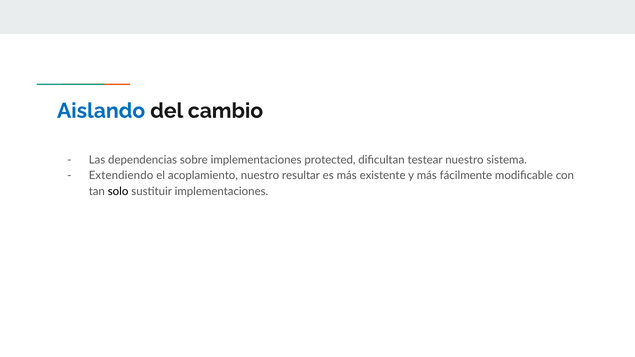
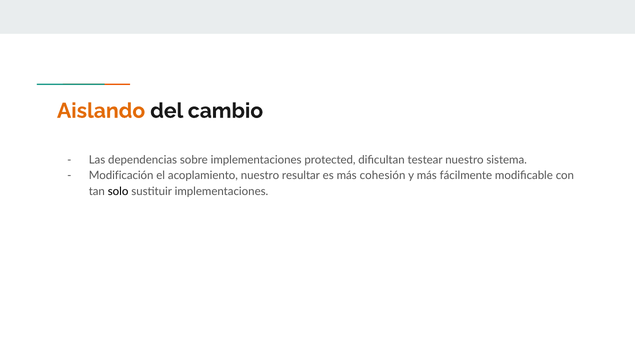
Aislando colour: blue -> orange (101, 111)
Extendiendo: Extendiendo -> Modificación (121, 176)
existente: existente -> cohesión (383, 176)
